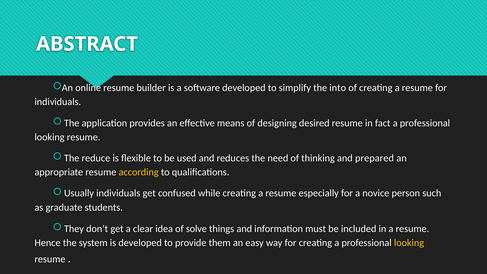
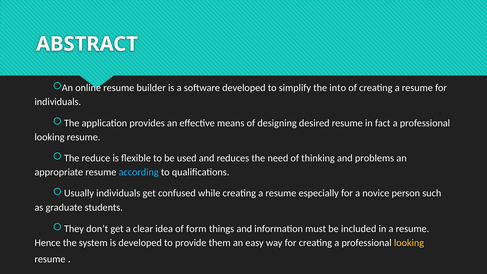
prepared: prepared -> problems (375, 158)
according colour: yellow -> light blue (139, 172)
solve: solve -> form (196, 229)
